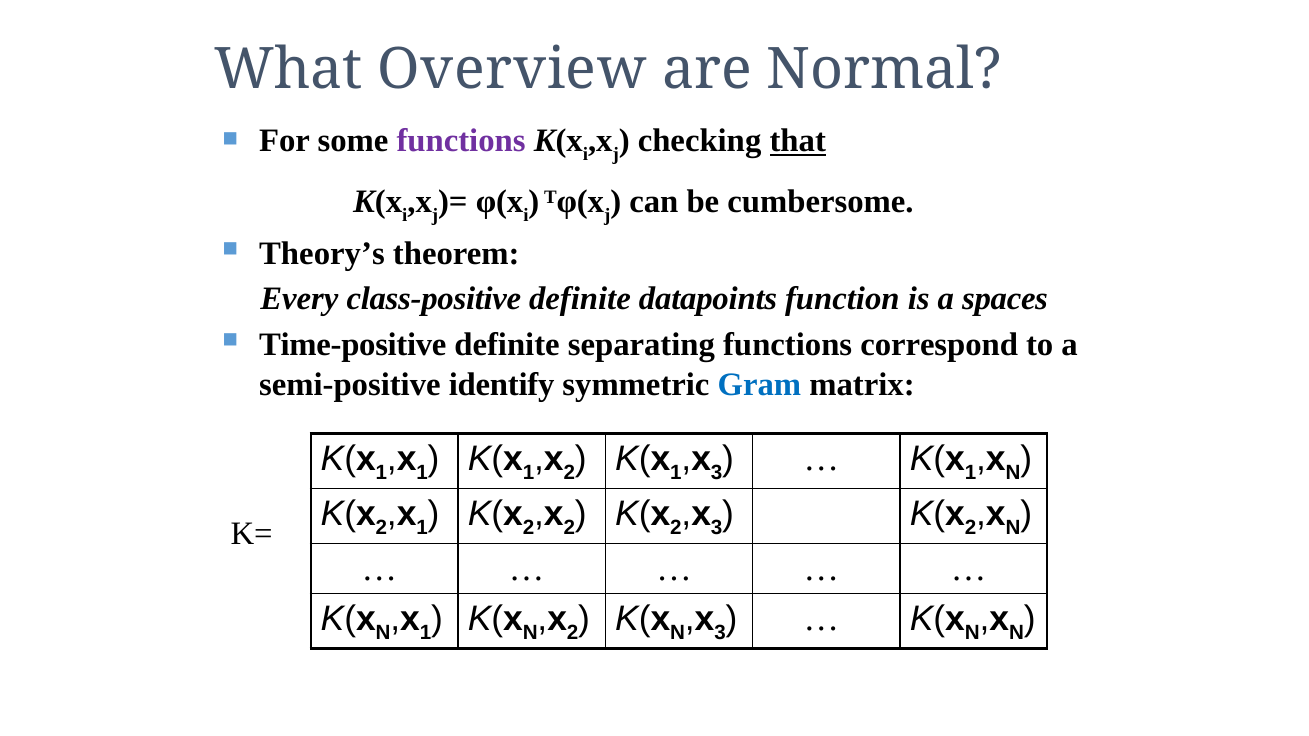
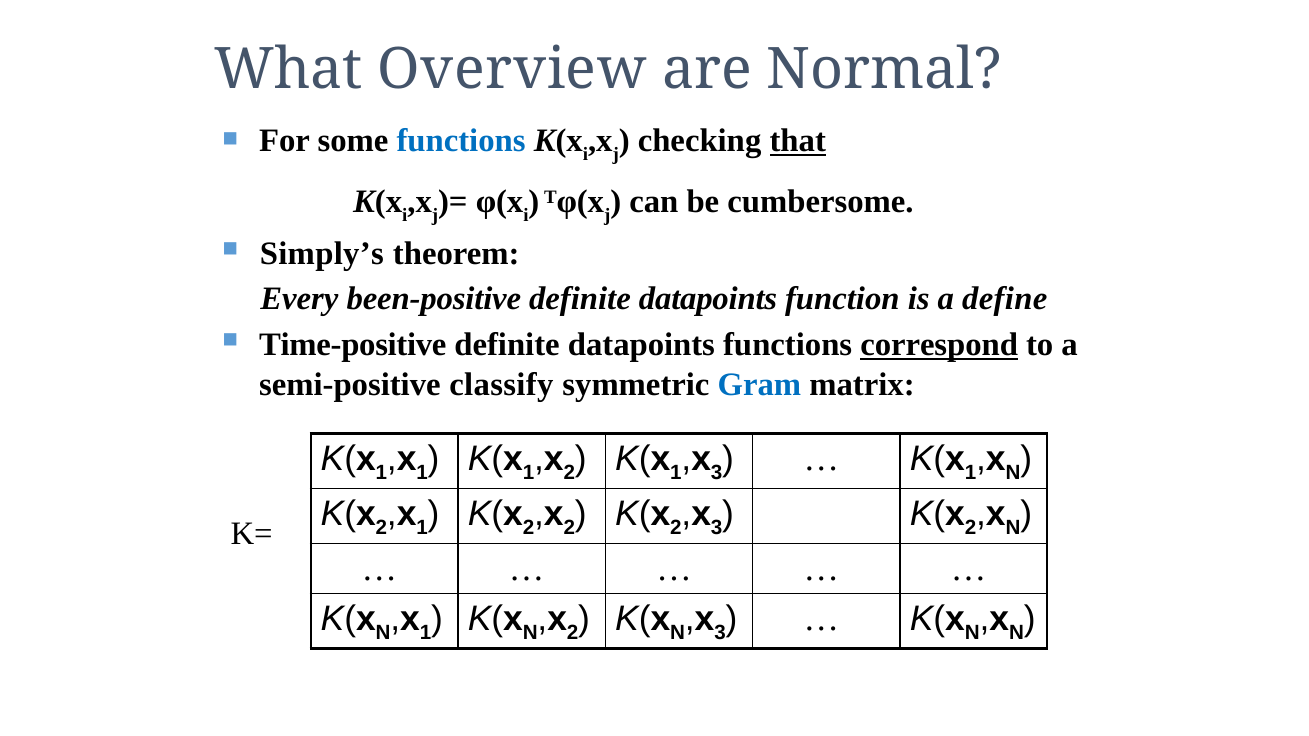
functions colour: purple -> blue (461, 141)
Theory’s: Theory’s -> Simply’s (322, 253)
class-positive: class-positive -> been-positive (434, 299)
spaces: spaces -> define (1005, 299)
separating: separating -> datapoints (641, 345)
correspond underline: none -> present (939, 345)
identify: identify -> classify (501, 384)
